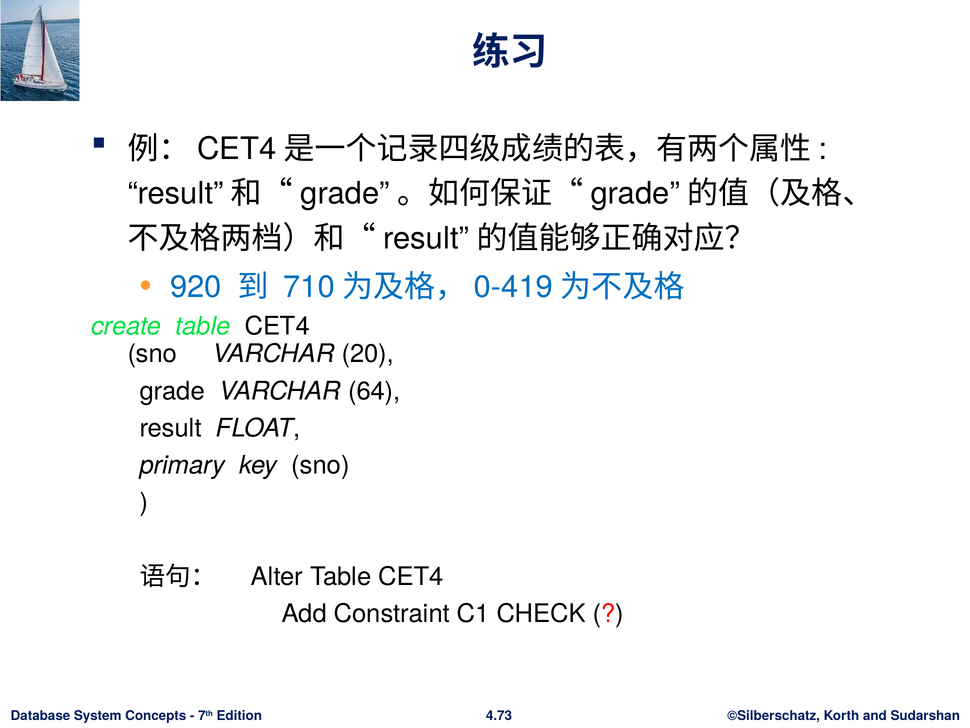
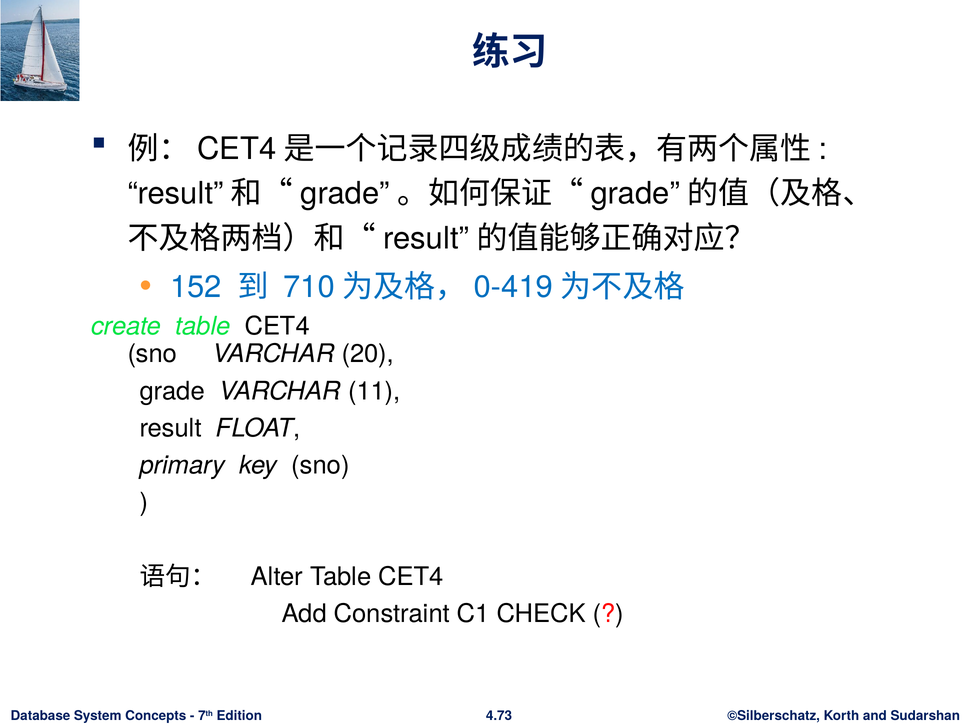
920: 920 -> 152 (196, 287)
64: 64 -> 11 (374, 391)
